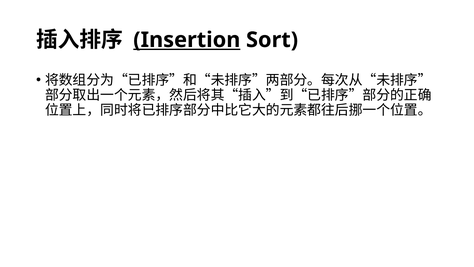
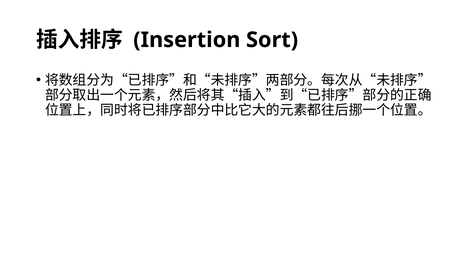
Insertion underline: present -> none (187, 40)
